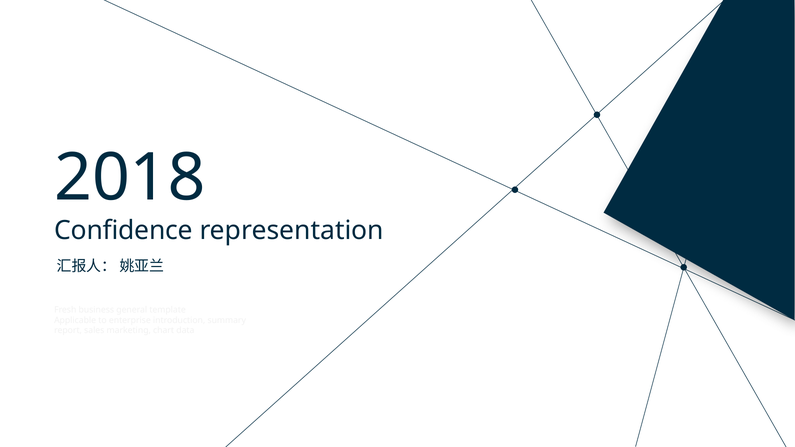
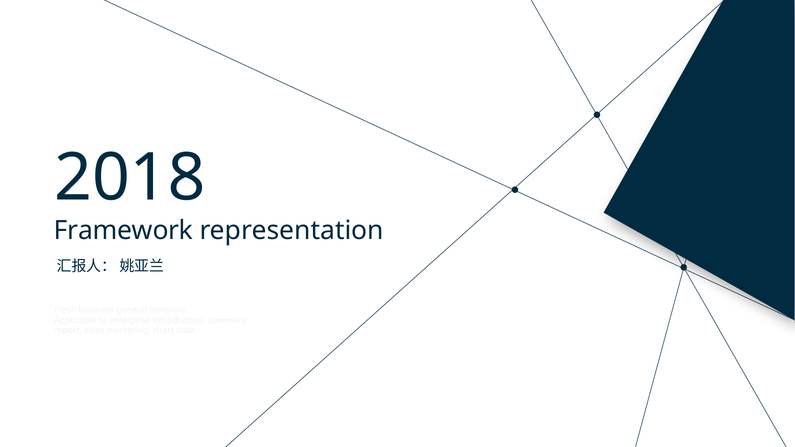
Confidence: Confidence -> Framework (124, 231)
